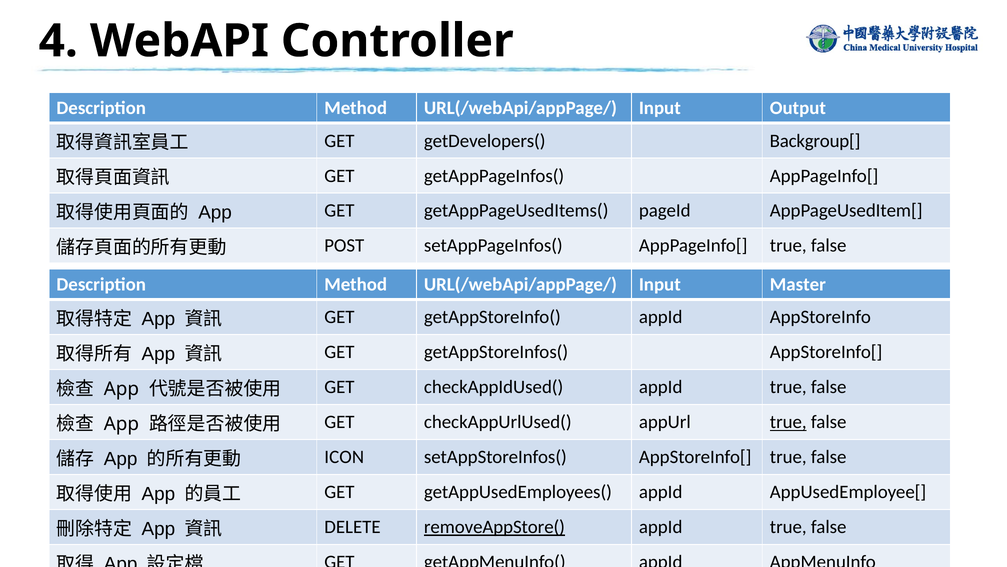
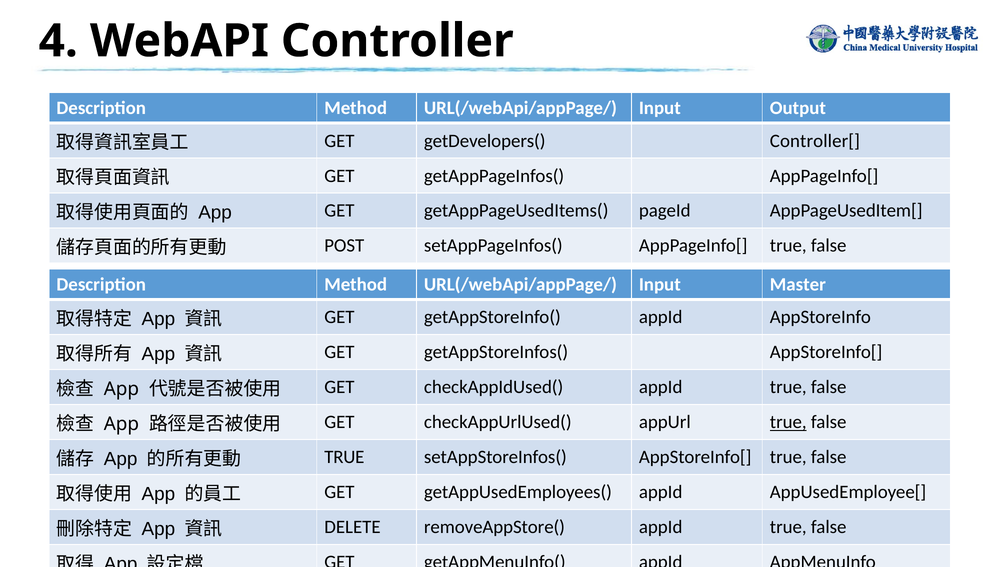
Backgroup[: Backgroup[ -> Controller[ (815, 141)
ICON: ICON -> TRUE (344, 457)
removeAppStore( underline: present -> none (494, 527)
